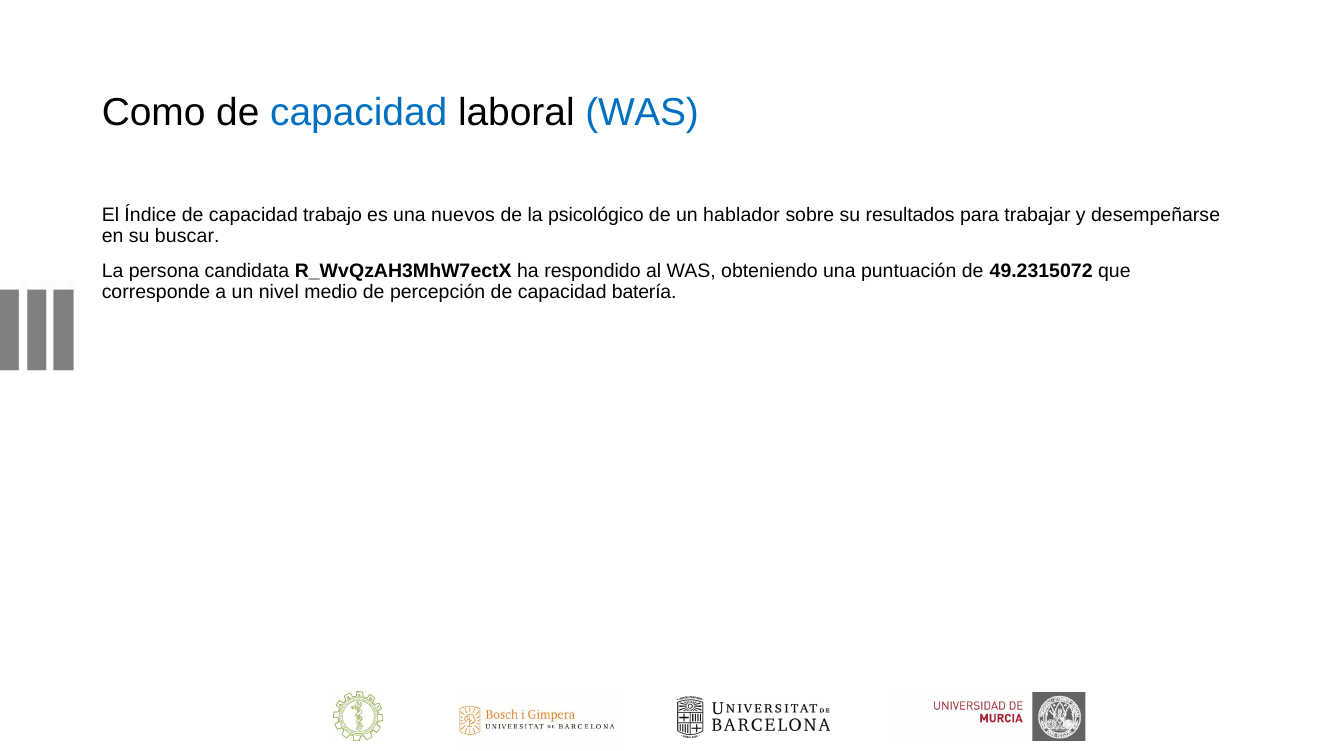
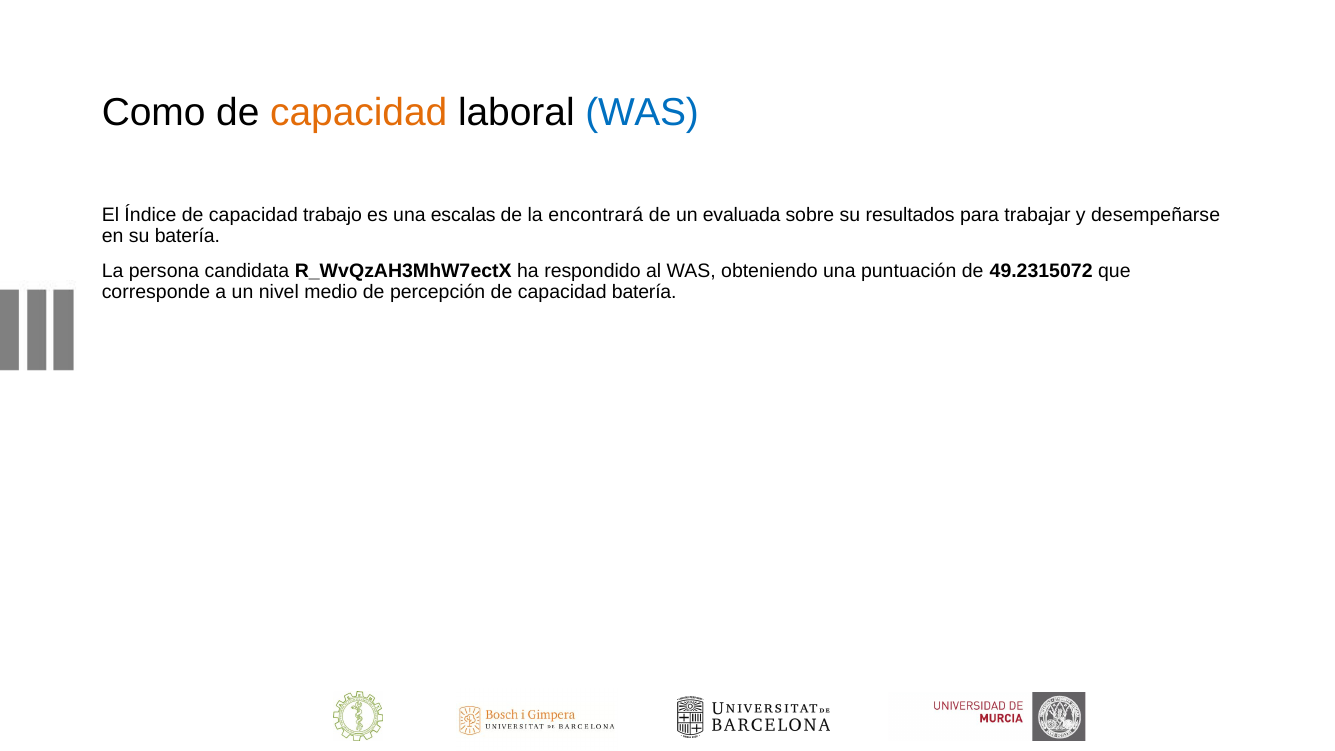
capacidad colour: blue -> orange (359, 112)
nuevos: nuevos -> escalas (463, 215)
psicológico: psicológico -> encontrará (596, 215)
hablador: hablador -> evaluada (742, 215)
su buscar: buscar -> batería (187, 236)
